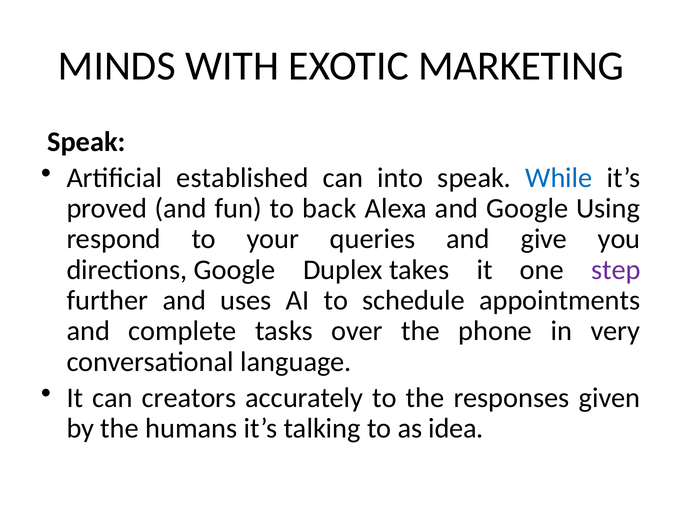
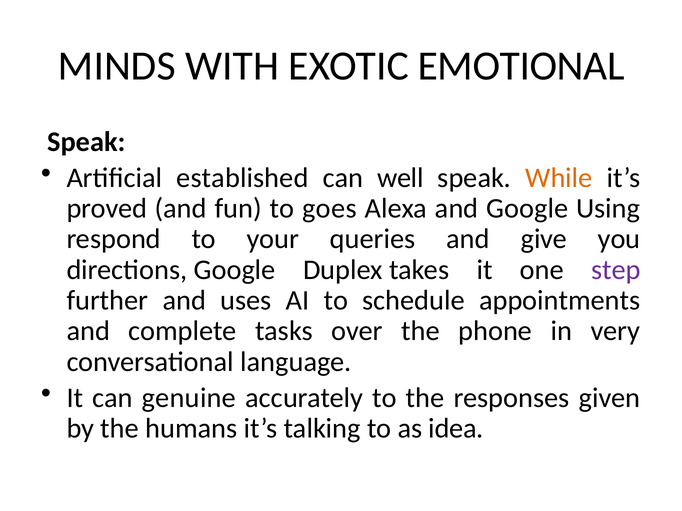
MARKETING: MARKETING -> EMOTIONAL (521, 66)
into: into -> well (400, 178)
While colour: blue -> orange (559, 178)
back: back -> goes (329, 209)
creators: creators -> genuine (189, 398)
